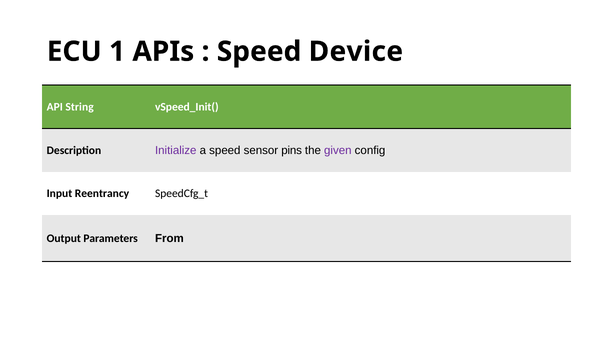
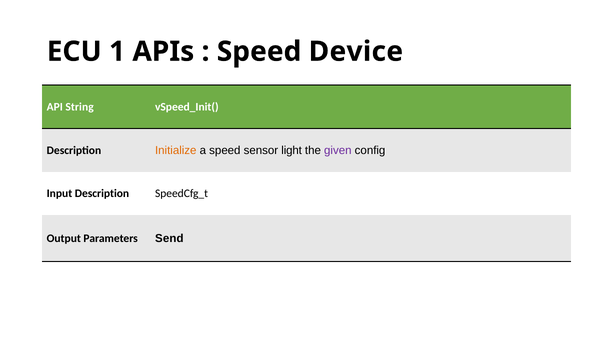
Initialize colour: purple -> orange (176, 150)
pins: pins -> light (292, 150)
Input Reentrancy: Reentrancy -> Description (102, 193)
From: From -> Send (169, 238)
